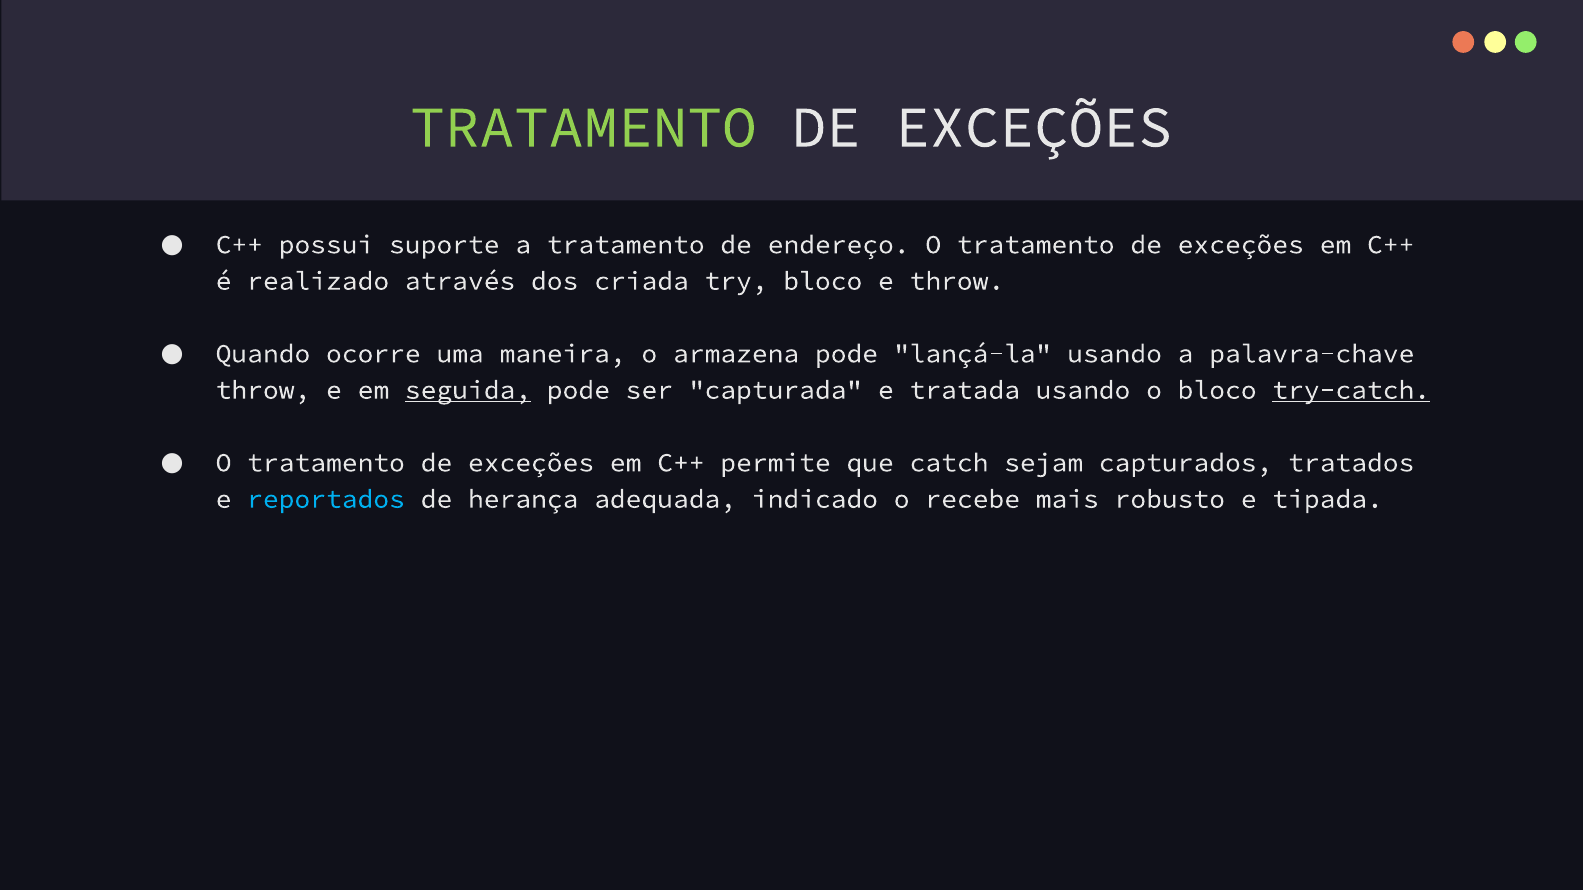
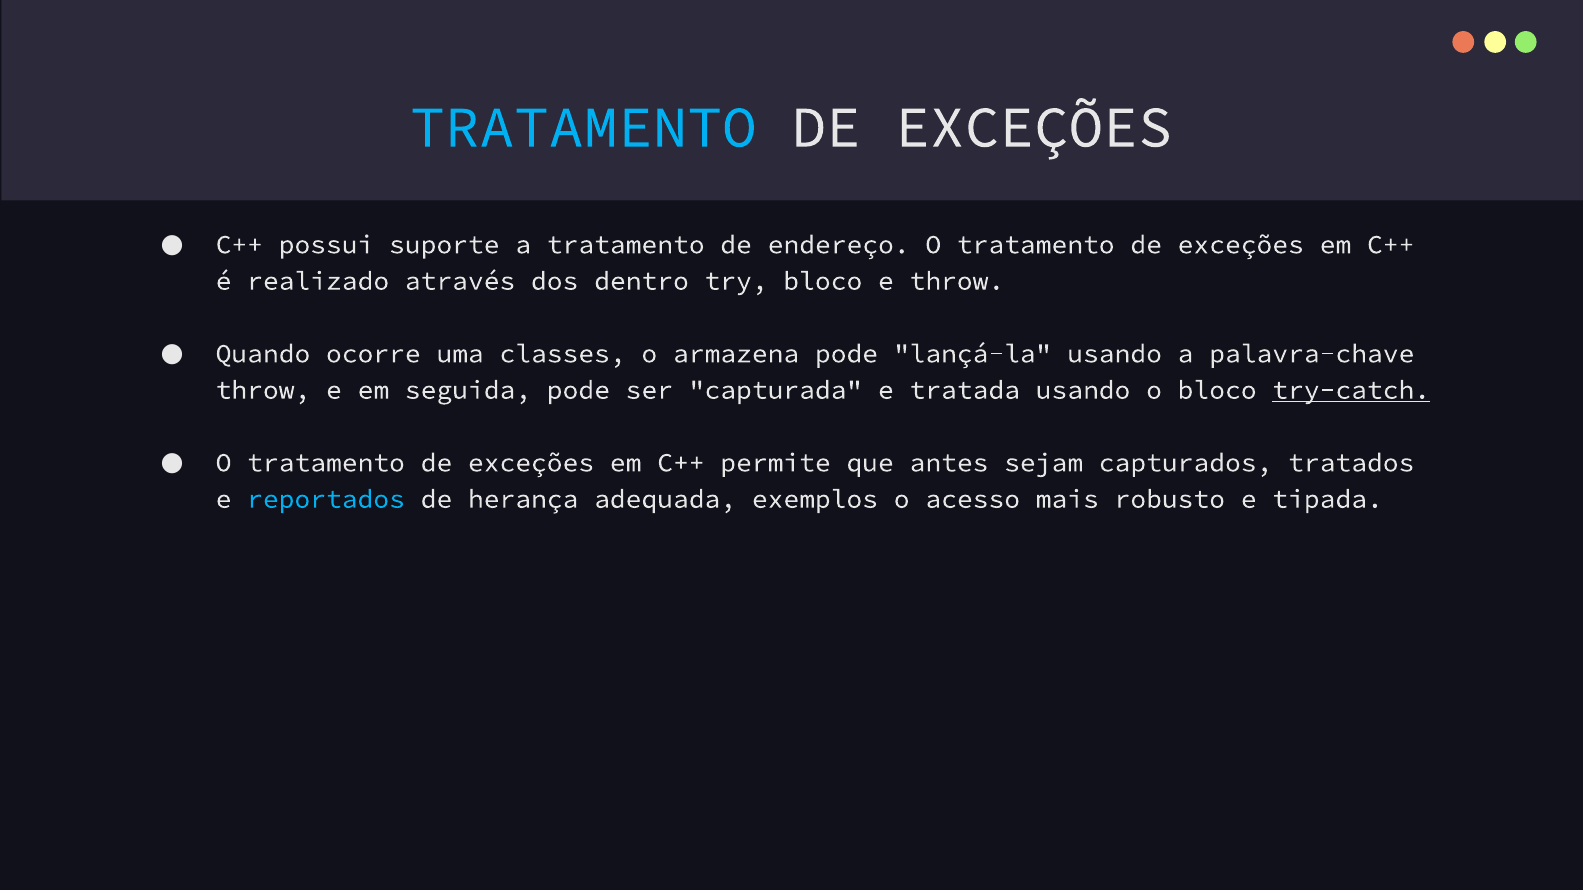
TRATAMENTO colour: light green -> light blue (583, 128)
criada: criada -> dentro (642, 281)
maneira: maneira -> classes (563, 354)
seguida underline: present -> none (468, 390)
catch: catch -> antes (949, 463)
indicado: indicado -> exemplos (815, 499)
recebe: recebe -> acesso (973, 499)
